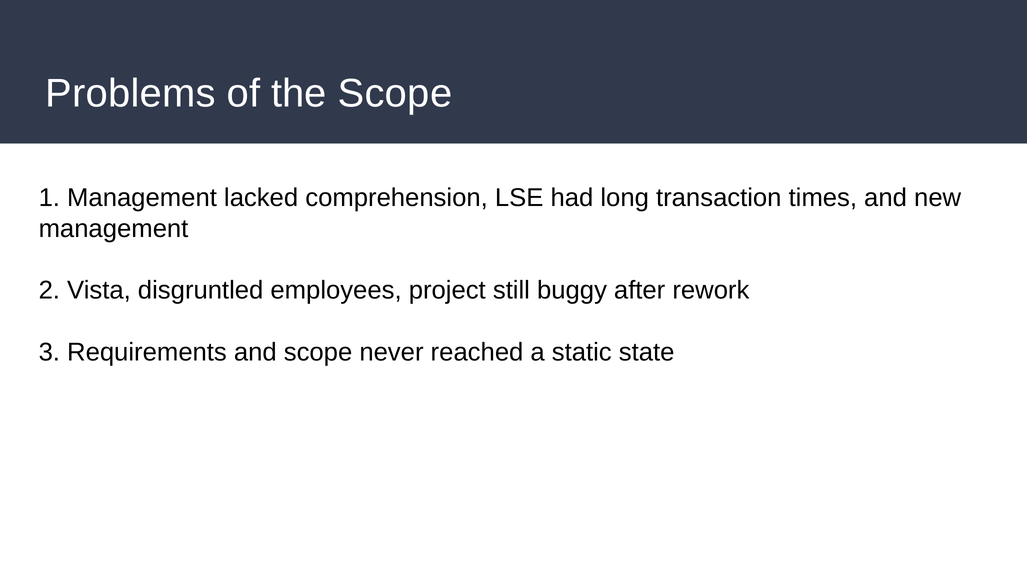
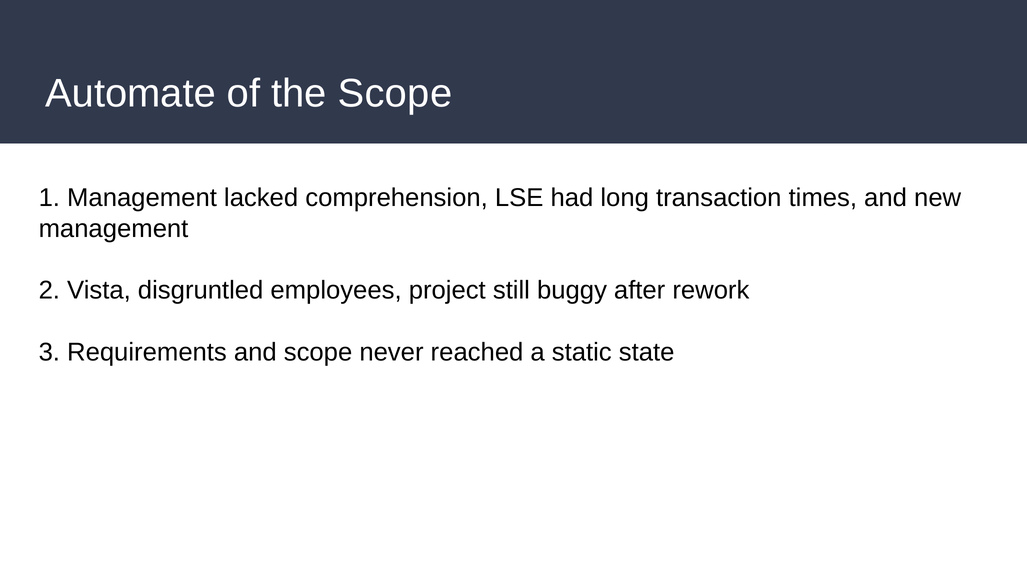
Problems: Problems -> Automate (131, 93)
